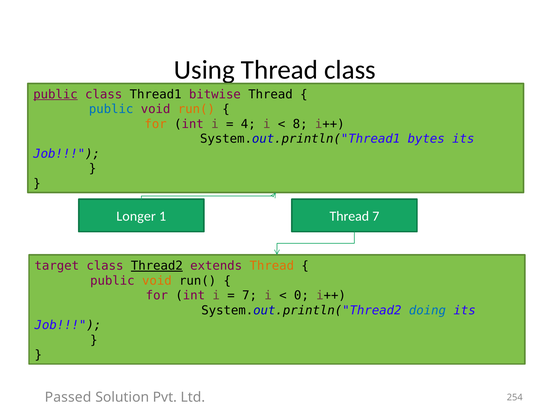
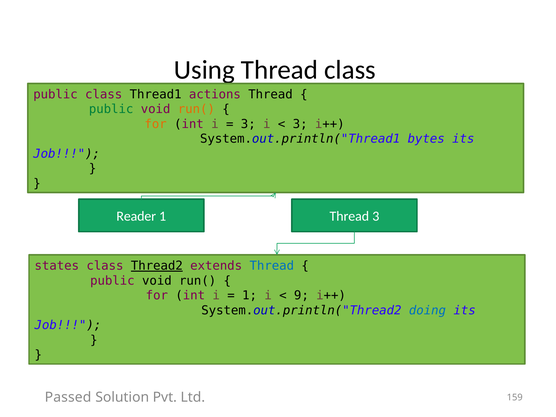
public underline: present -> none (56, 94)
bitwise: bitwise -> actions (215, 94)
public colour: blue -> green (111, 109)
4: 4 -> 3 (248, 124)
8: 8 -> 3 (300, 124)
Longer: Longer -> Reader (136, 216)
Thread 7: 7 -> 3 (376, 216)
target: target -> states (57, 266)
Thread colour: orange -> blue (272, 266)
void colour: orange -> black (157, 281)
7: 7 -> 1 (250, 295)
0: 0 -> 9 (301, 295)
254: 254 -> 159 (515, 397)
